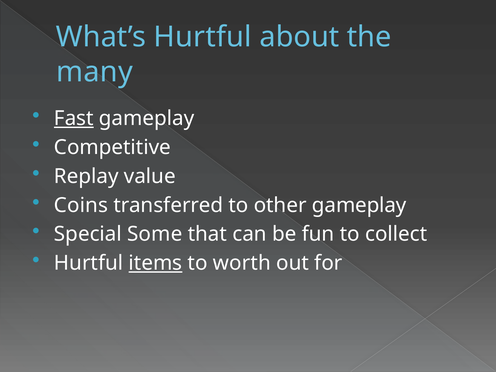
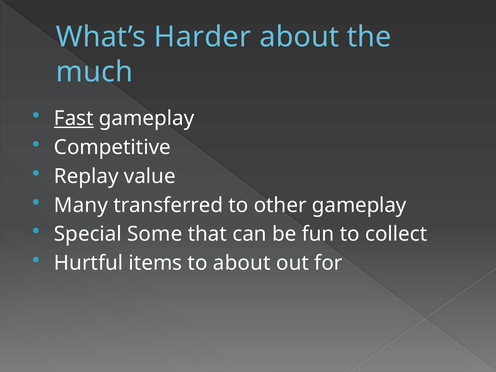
What’s Hurtful: Hurtful -> Harder (203, 37)
many: many -> much (95, 72)
Coins: Coins -> Many (81, 205)
items underline: present -> none (155, 263)
to worth: worth -> about (242, 263)
